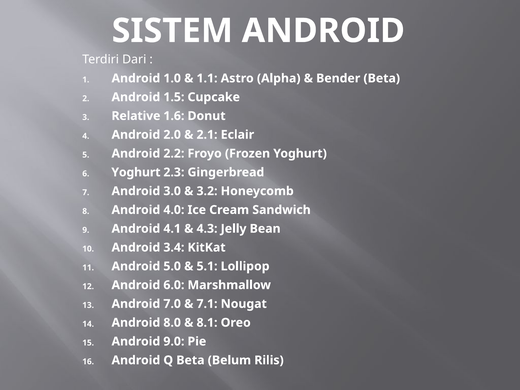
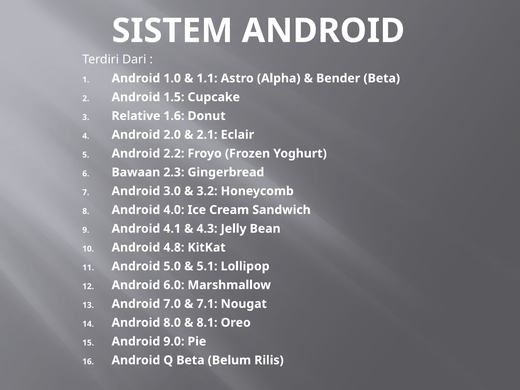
Yoghurt: Yoghurt -> Bawaan (136, 172)
3.4: 3.4 -> 4.8 (174, 247)
